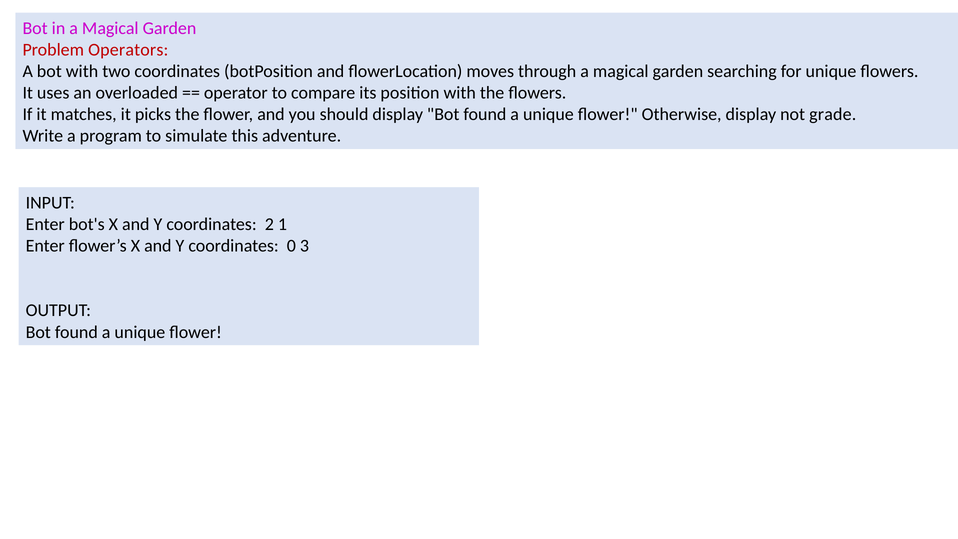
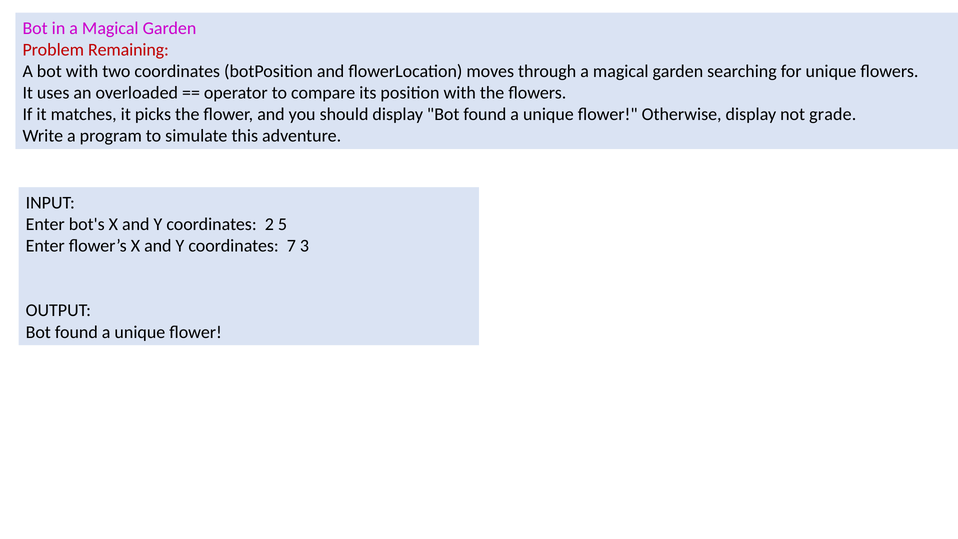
Operators: Operators -> Remaining (128, 50)
1: 1 -> 5 (283, 224)
0: 0 -> 7 (291, 246)
